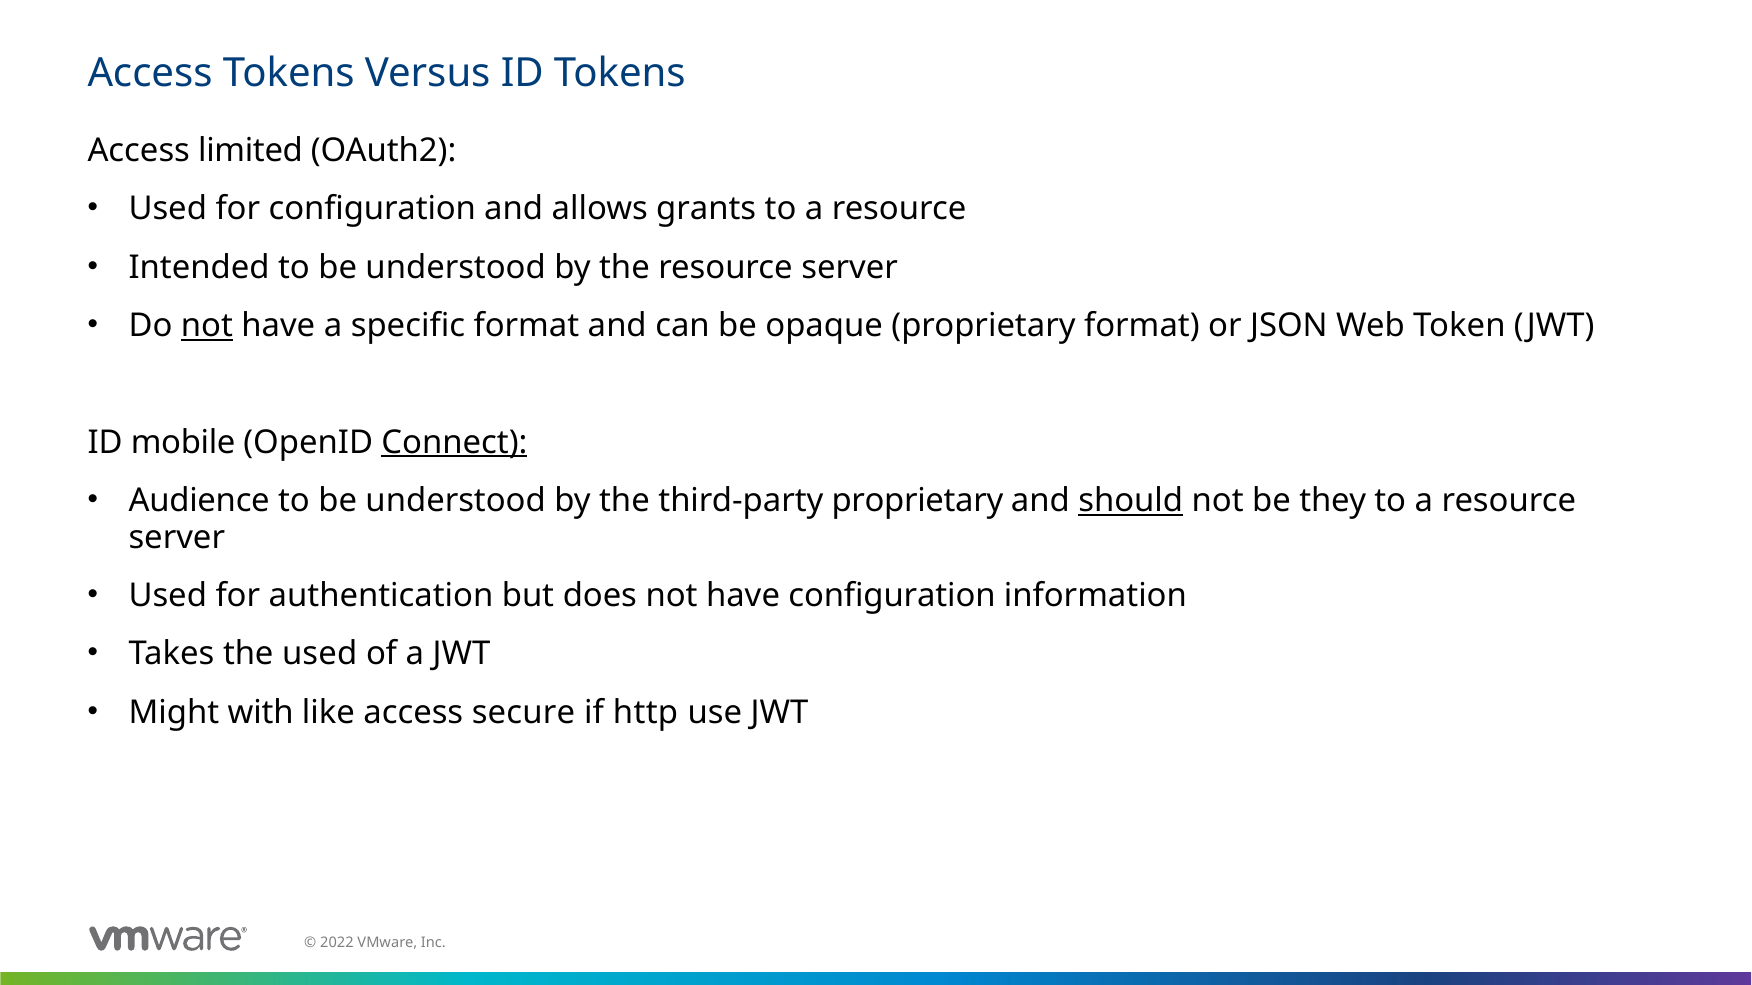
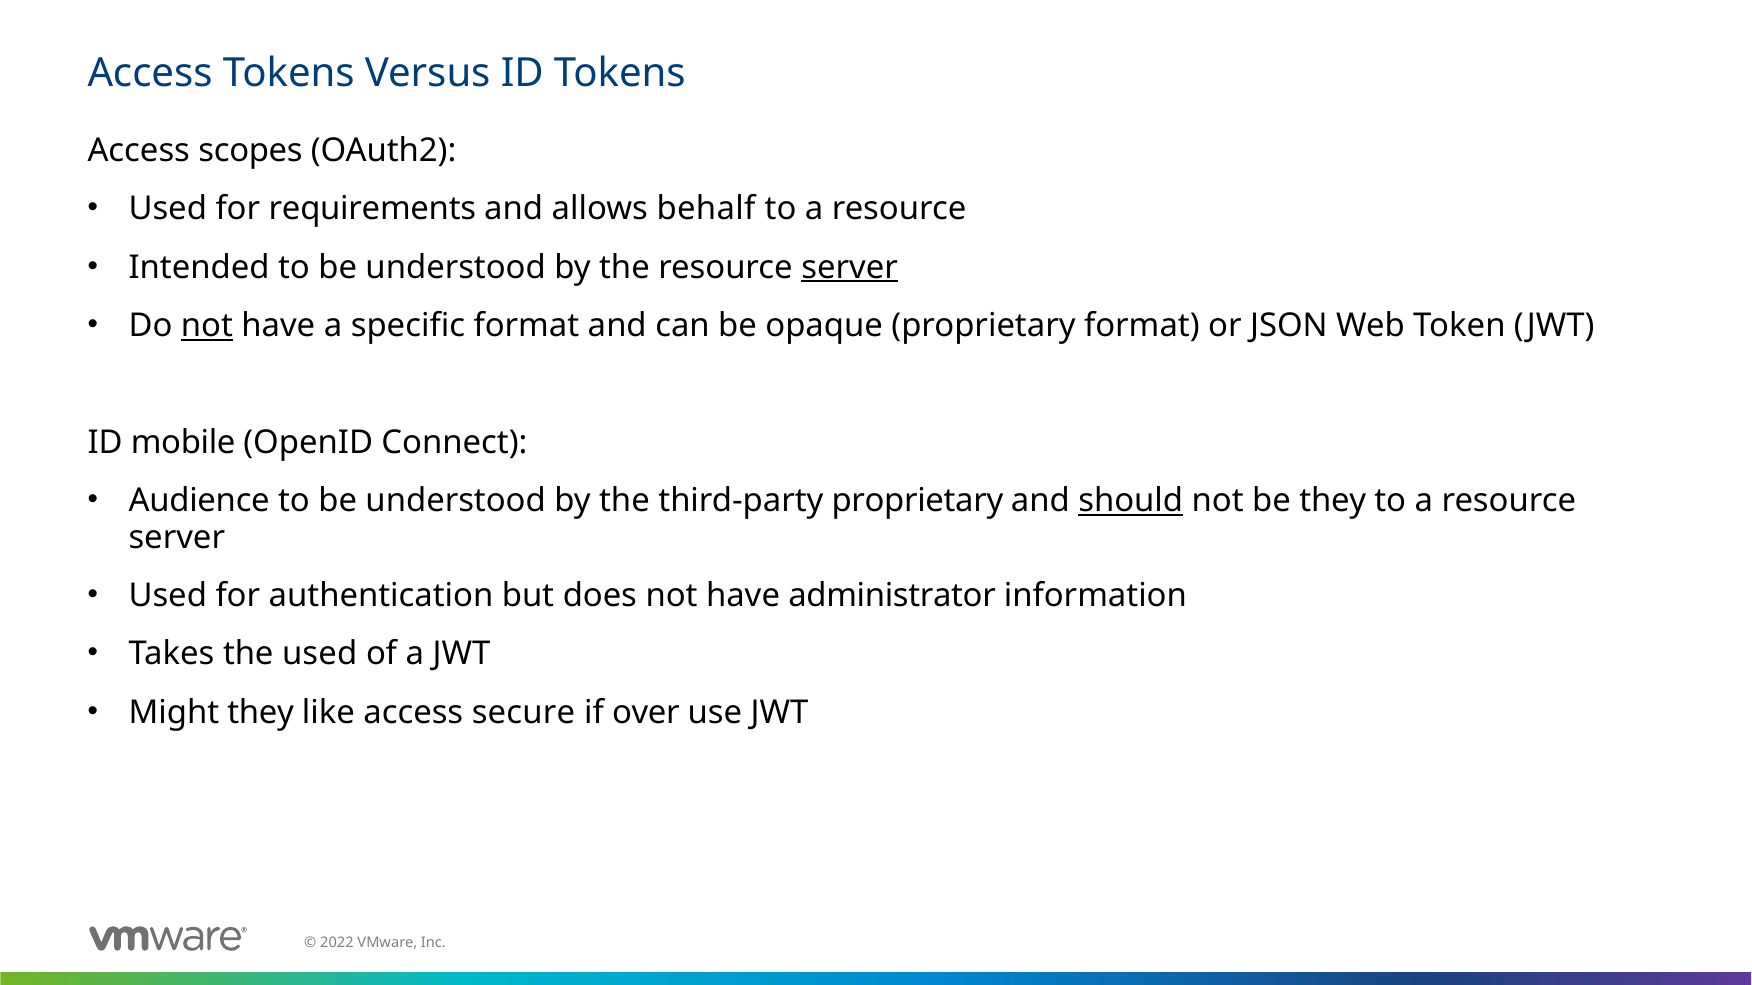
limited: limited -> scopes (251, 151)
for configuration: configuration -> requirements (372, 209)
grants: grants -> behalf (706, 209)
server underline: none -> present (850, 267)
Connect underline: present -> none (454, 443)
have configuration: configuration -> administrator (892, 596)
Might with: with -> they (261, 713)
http: http -> over (646, 713)
